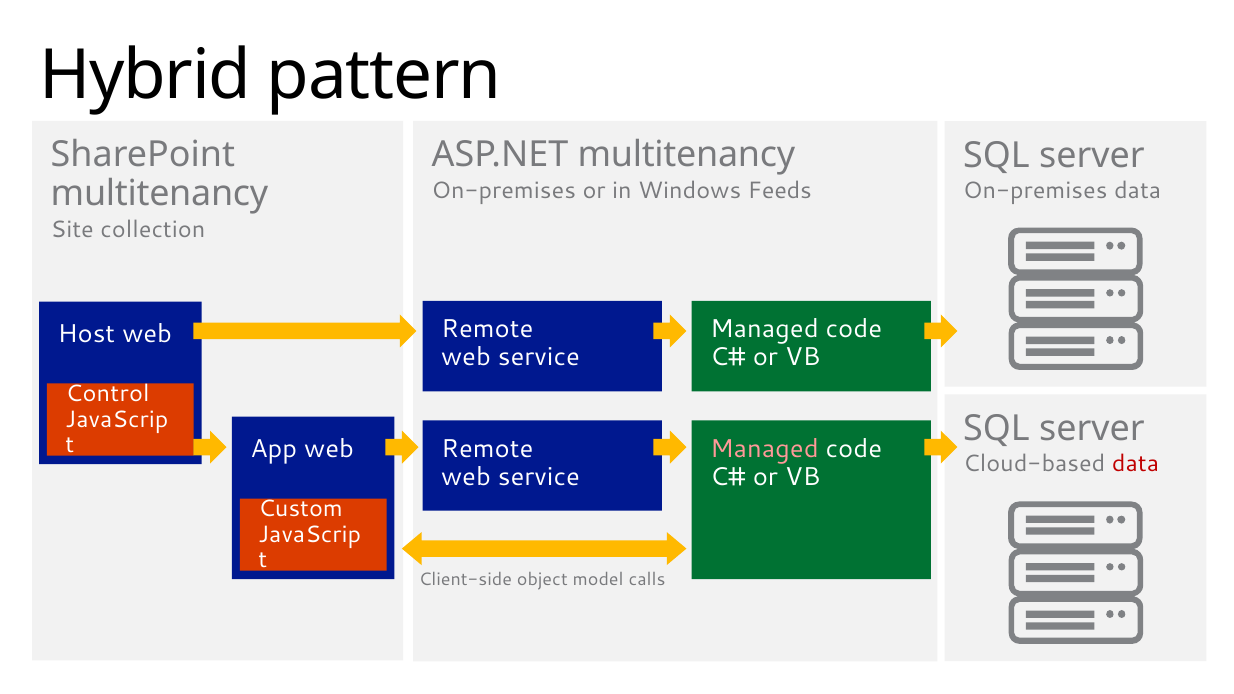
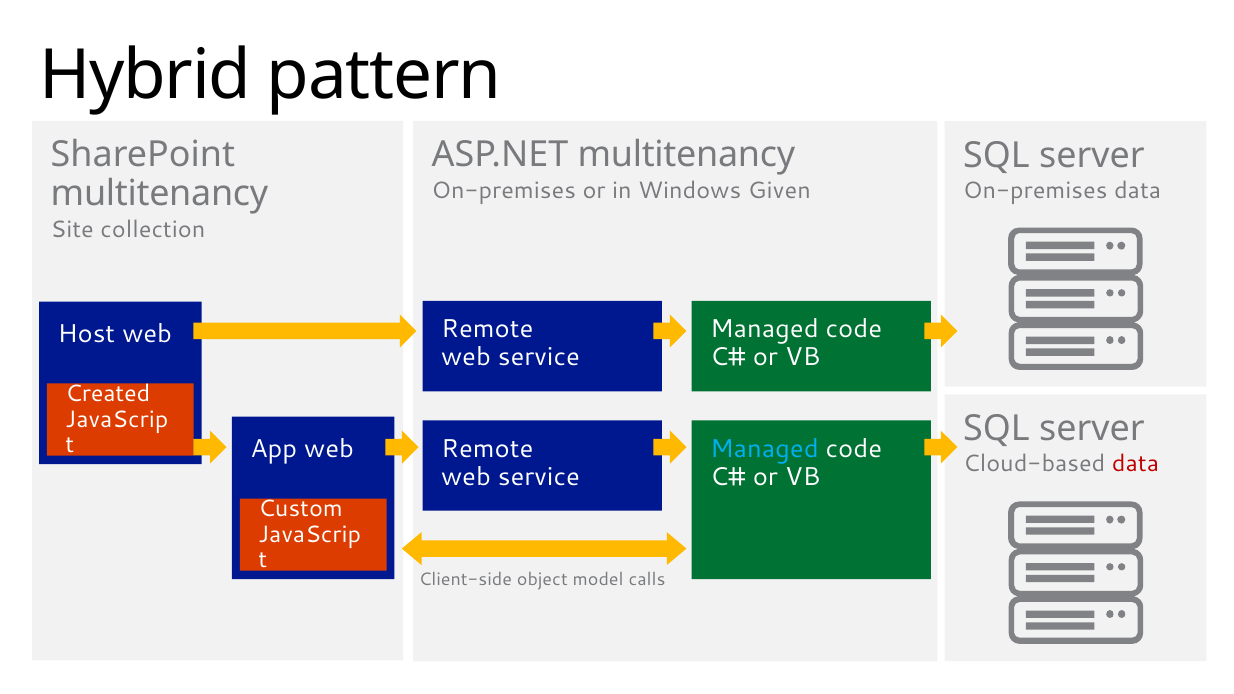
Feeds: Feeds -> Given (780, 190)
Control: Control -> Created (108, 394)
Managed colour: pink -> light blue (764, 449)
